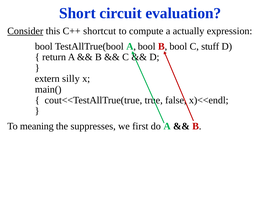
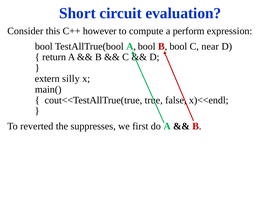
Consider underline: present -> none (25, 31)
shortcut: shortcut -> however (100, 31)
actually: actually -> perform (189, 31)
stuff: stuff -> near (210, 46)
meaning: meaning -> reverted (37, 126)
